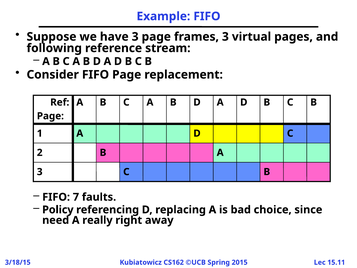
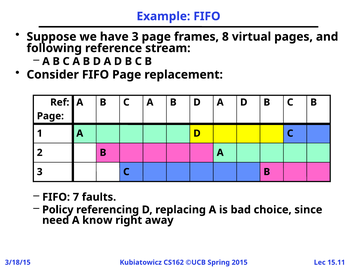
frames 3: 3 -> 8 (225, 37)
really: really -> know (97, 220)
